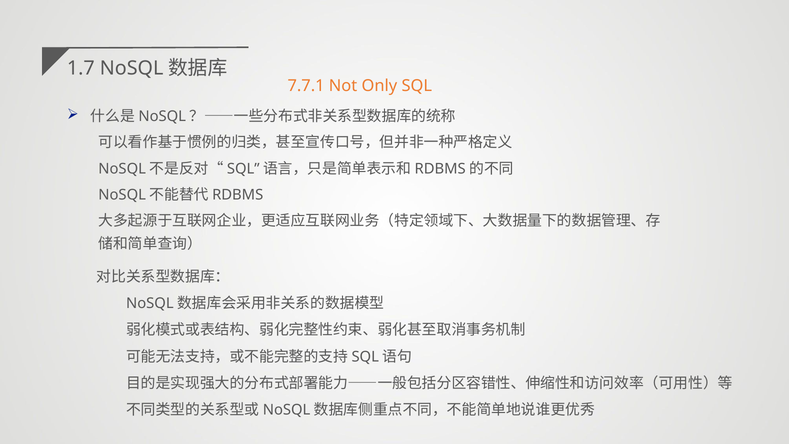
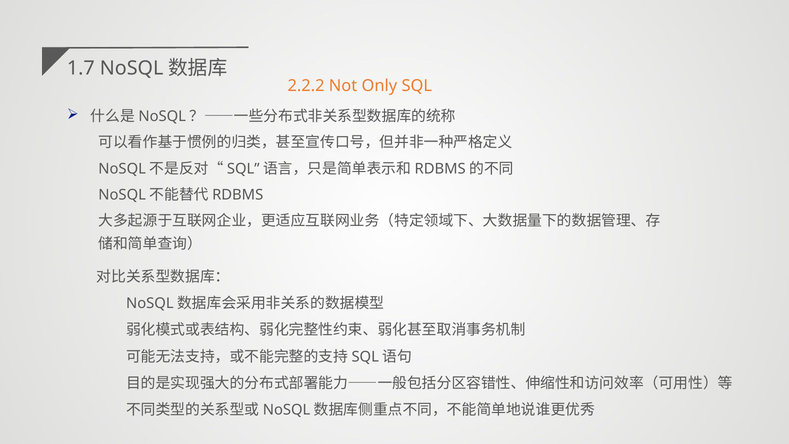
7.7.1: 7.7.1 -> 2.2.2 (306, 86)
